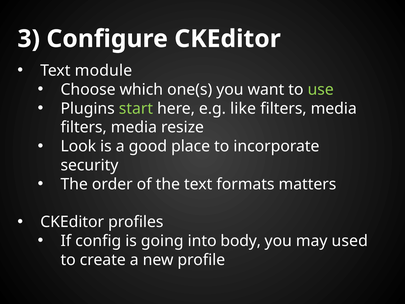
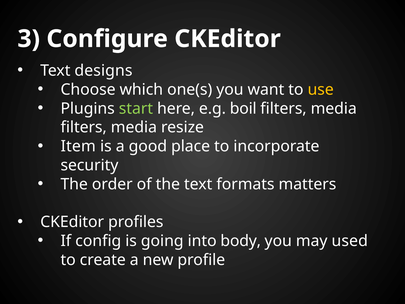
module: module -> designs (103, 71)
use colour: light green -> yellow (321, 89)
like: like -> boil (243, 108)
Look: Look -> Item (78, 146)
